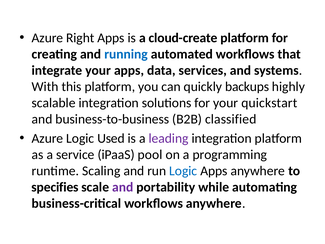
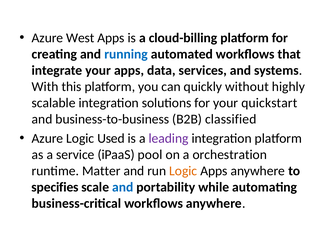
Right: Right -> West (80, 38)
cloud-create: cloud-create -> cloud-billing (183, 38)
backups: backups -> without (247, 87)
programming: programming -> orchestration (230, 155)
Scaling: Scaling -> Matter (101, 171)
Logic colour: blue -> orange (183, 171)
and colour: purple -> blue (123, 187)
